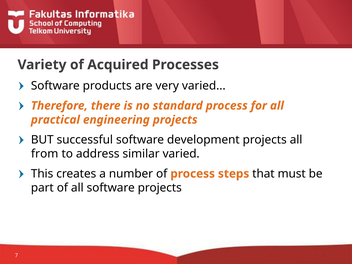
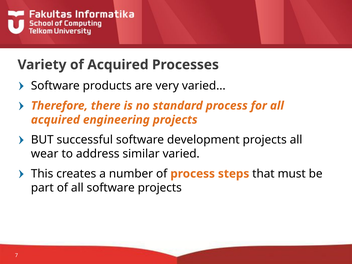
practical: practical -> acquired (55, 120)
from: from -> wear (45, 154)
